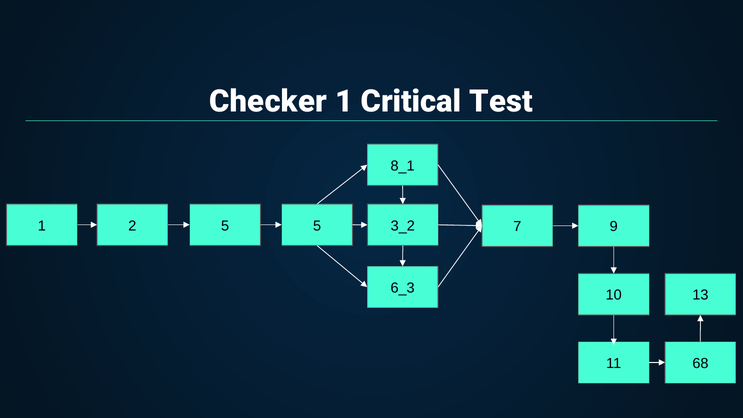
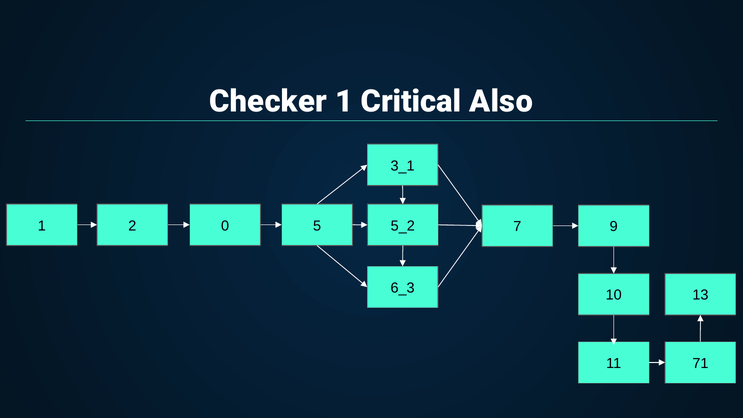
Test: Test -> Also (501, 102)
8_1: 8_1 -> 3_1 (403, 166)
2 5: 5 -> 0 (225, 226)
3_2: 3_2 -> 5_2 (403, 226)
68: 68 -> 71 (700, 363)
